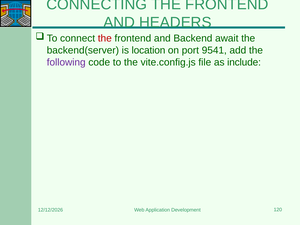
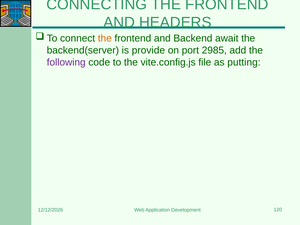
the colour: red -> orange (105, 38)
location: location -> provide (148, 50)
9541: 9541 -> 2985 (214, 50)
include: include -> putting (244, 62)
